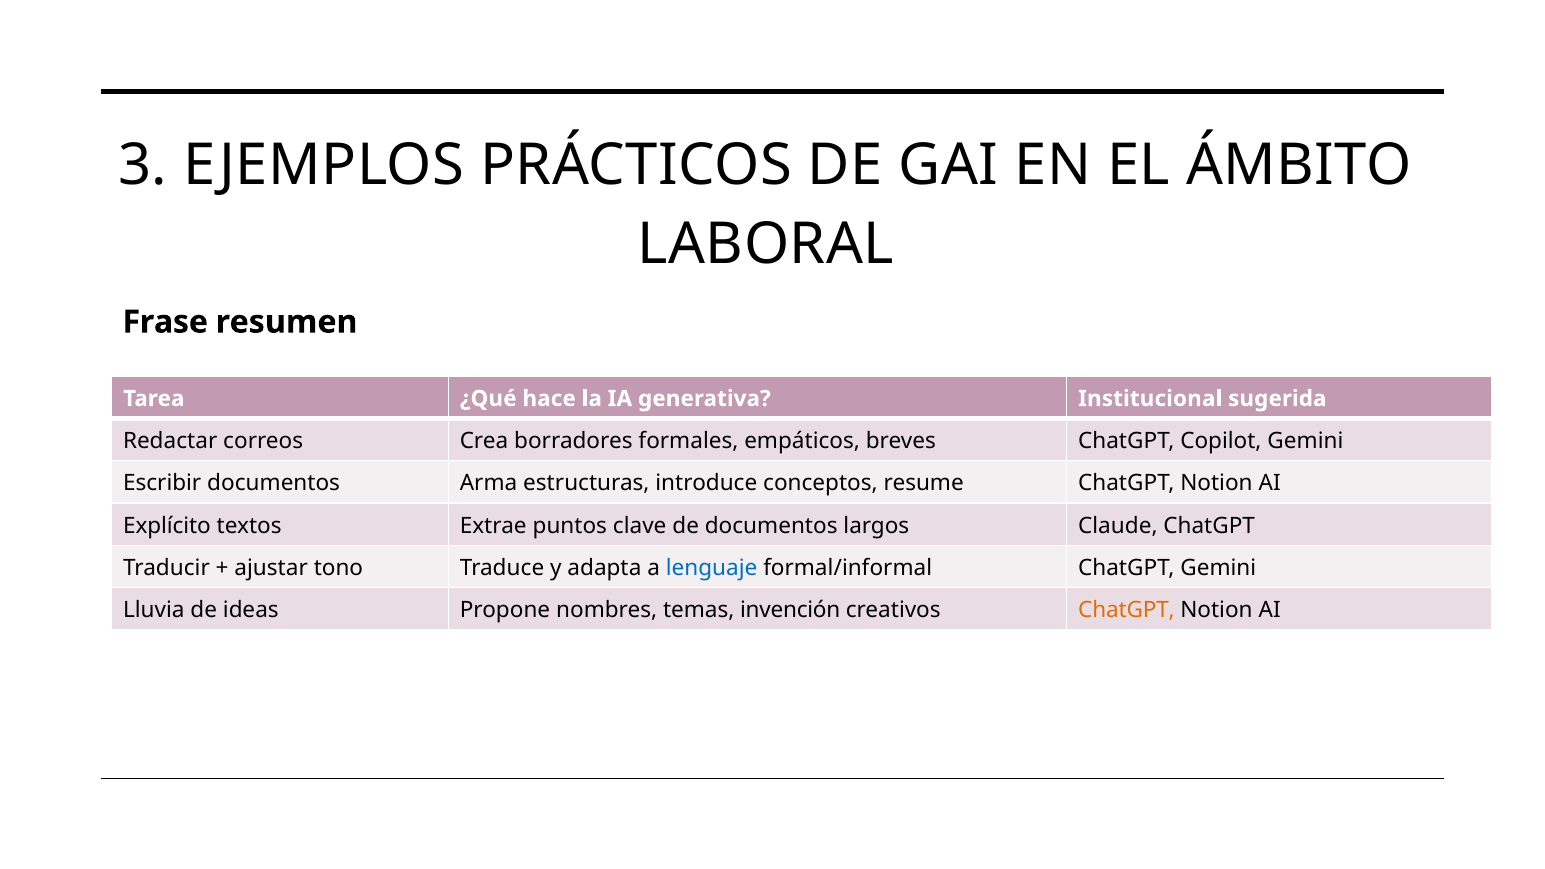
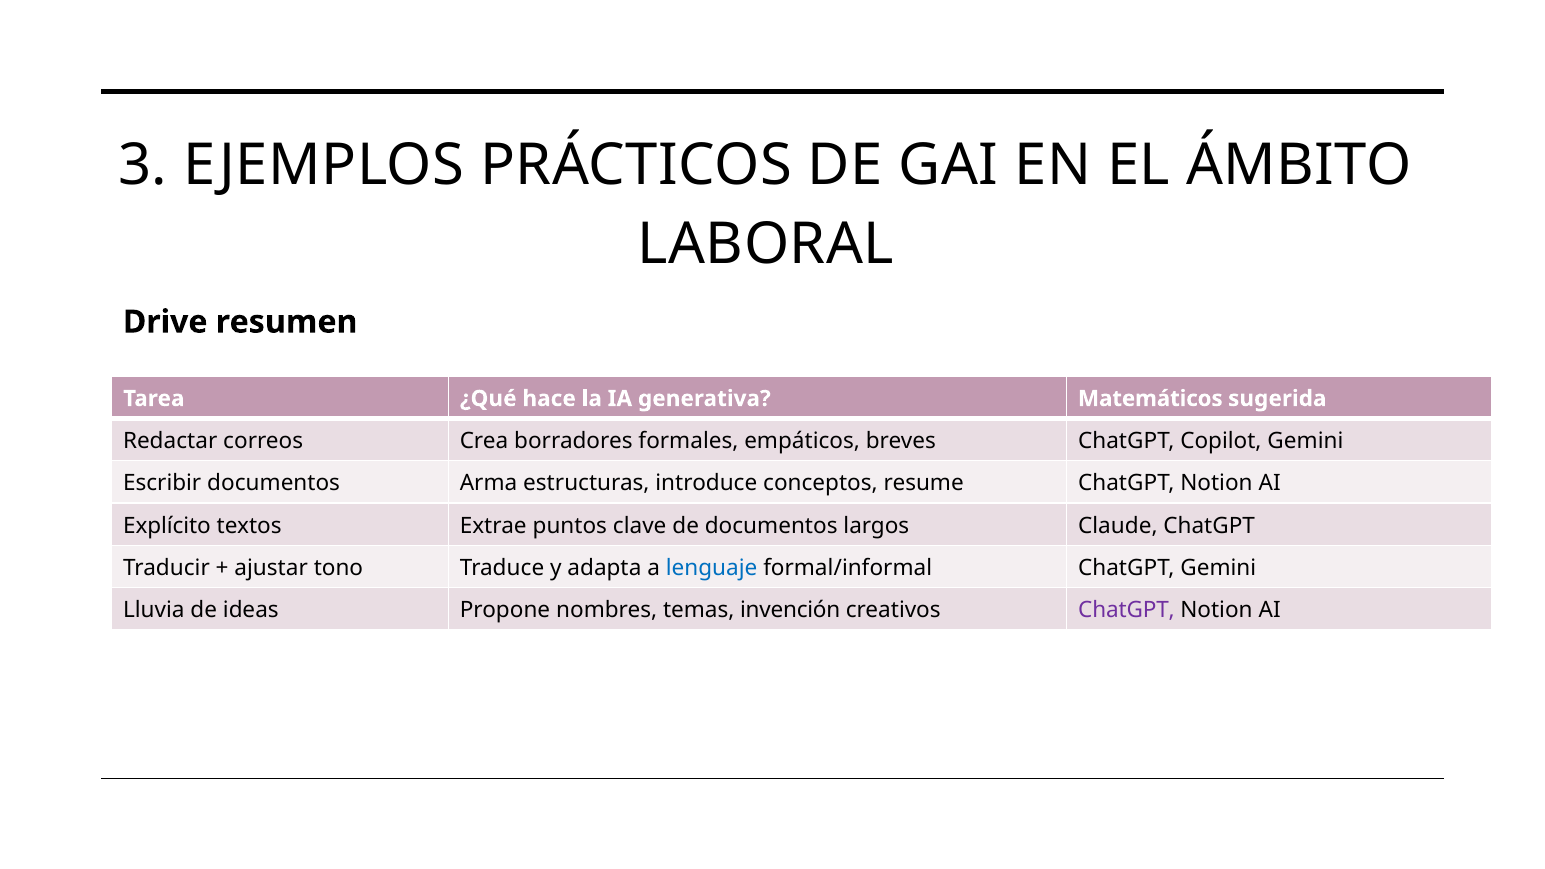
Frase: Frase -> Drive (165, 322)
Institucional: Institucional -> Matemáticos (1150, 399)
ChatGPT colour: orange -> purple (1126, 610)
